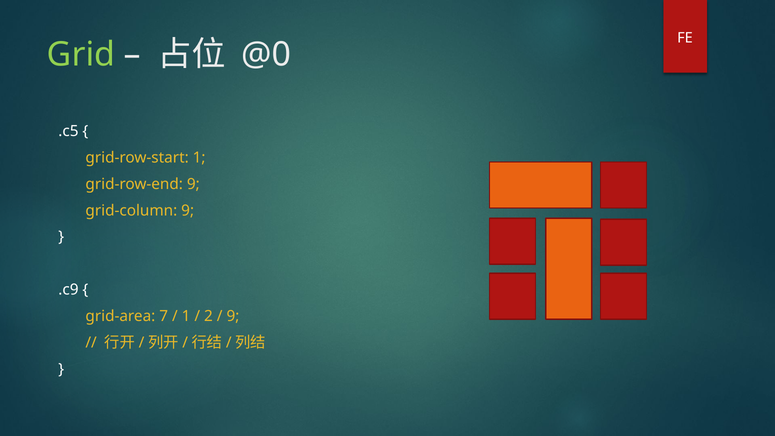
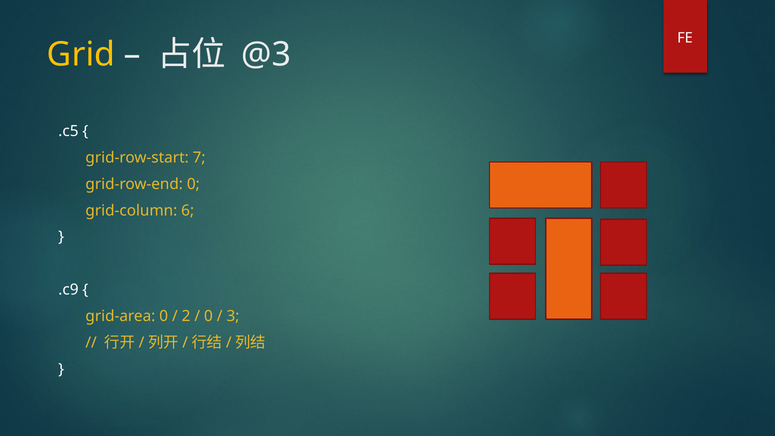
Grid colour: light green -> yellow (81, 54)
@0: @0 -> @3 (266, 54)
grid-row-start 1: 1 -> 7 (199, 157)
grid-row-end 9: 9 -> 0 (193, 184)
grid-column 9: 9 -> 6 (188, 210)
grid-area 7: 7 -> 0 (164, 316)
1: 1 -> 2 (186, 316)
2: 2 -> 0 (208, 316)
9: 9 -> 3 (233, 316)
